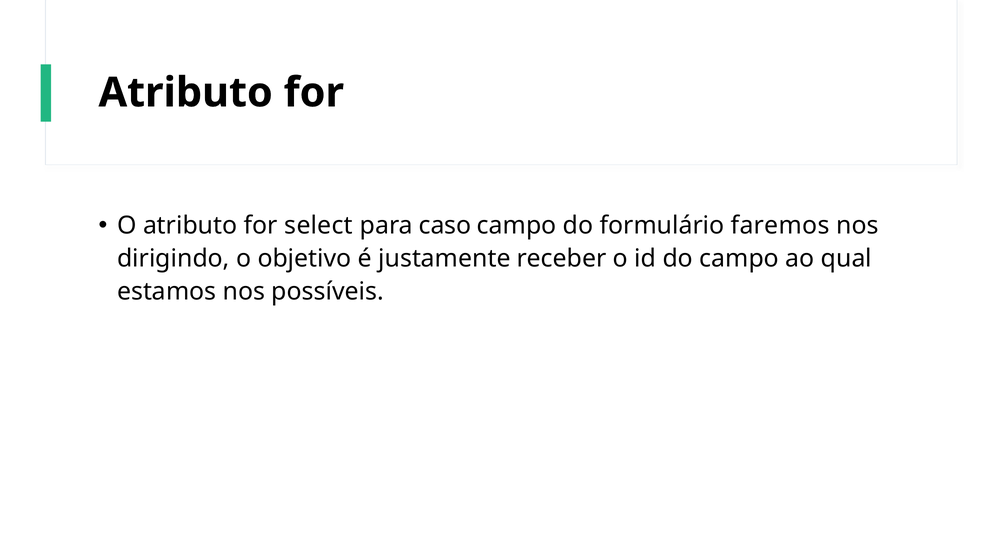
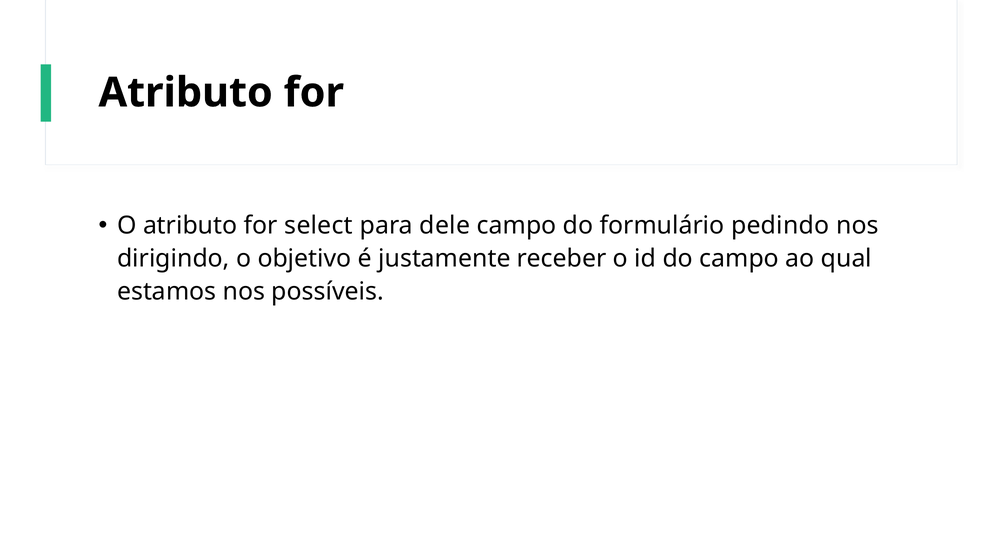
caso: caso -> dele (445, 226)
faremos: faremos -> pedindo (780, 226)
